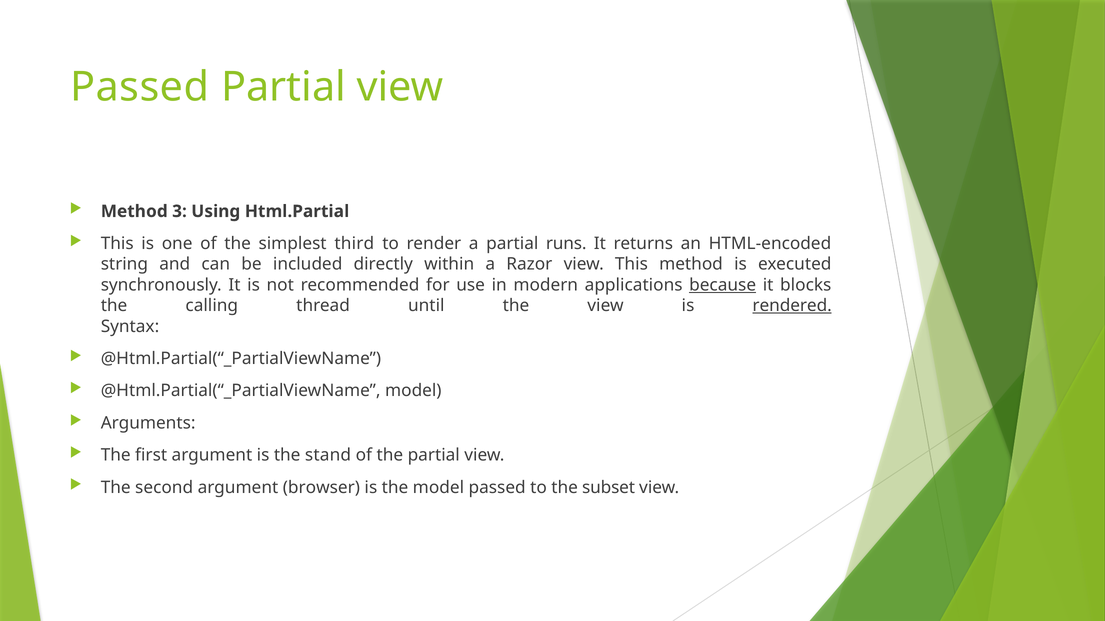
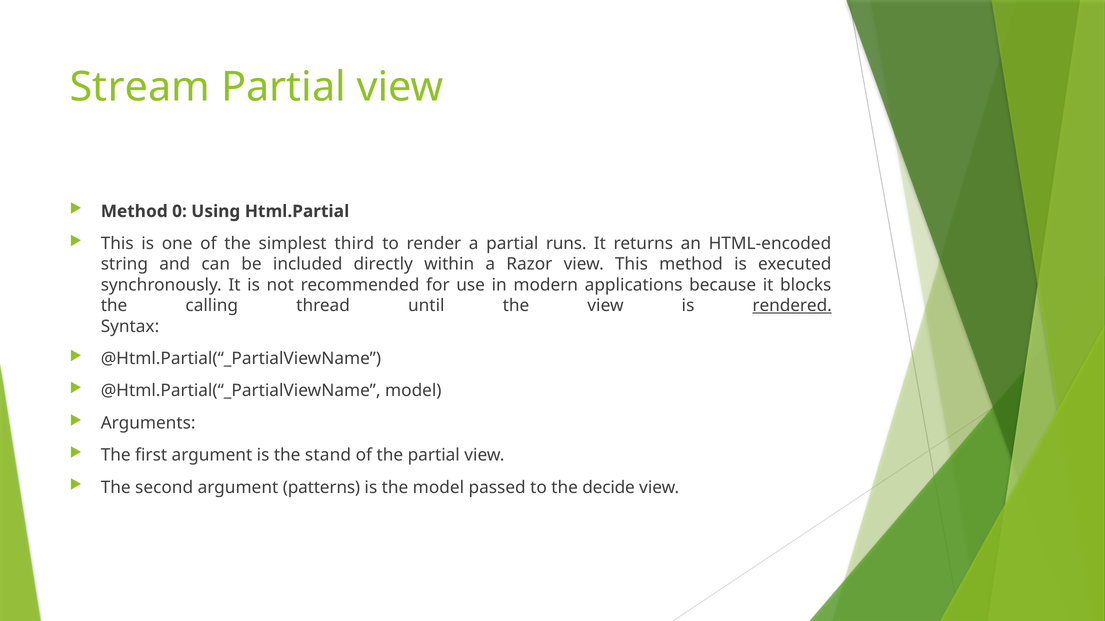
Passed: Passed -> Stream (140, 87)
3: 3 -> 0 (179, 212)
because underline: present -> none (723, 285)
browser: browser -> patterns (321, 488)
subset: subset -> decide (609, 488)
